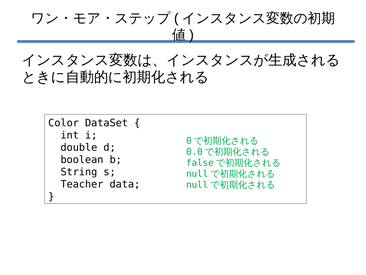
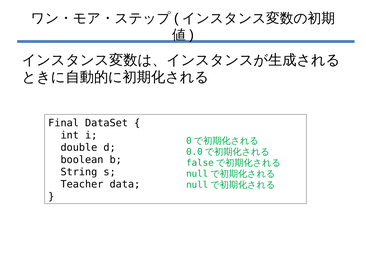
Color: Color -> Final (64, 123)
